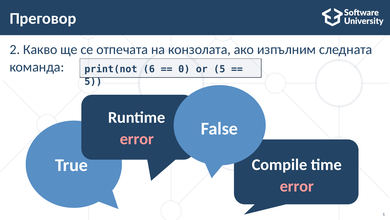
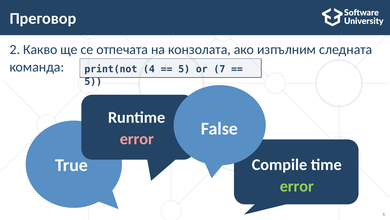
6: 6 -> 4 (149, 69)
0: 0 -> 5 (184, 69)
or 5: 5 -> 7 (219, 69)
error colour: pink -> light green (297, 186)
